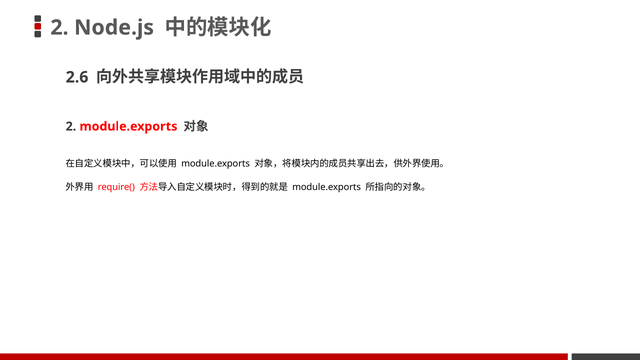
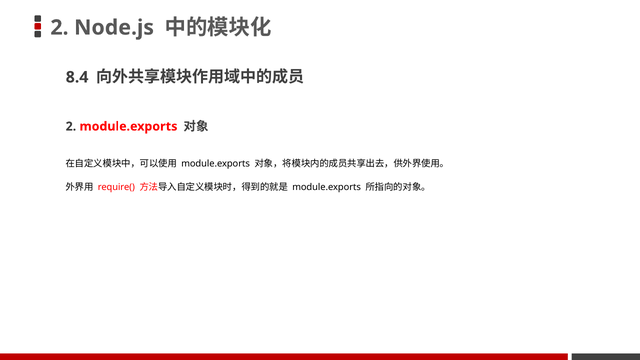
2.6: 2.6 -> 8.4 (77, 77)
